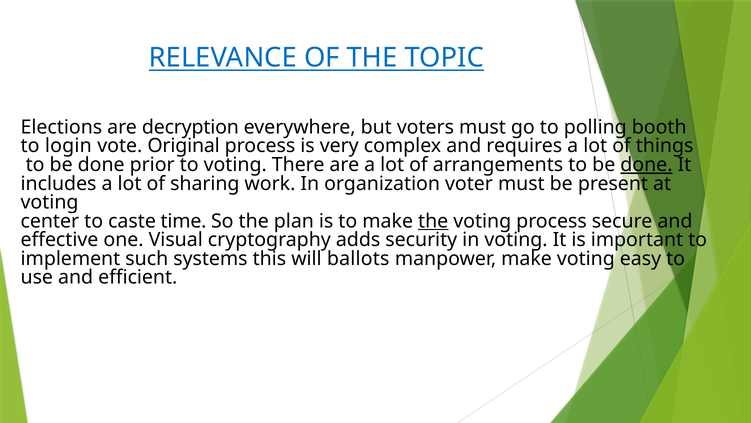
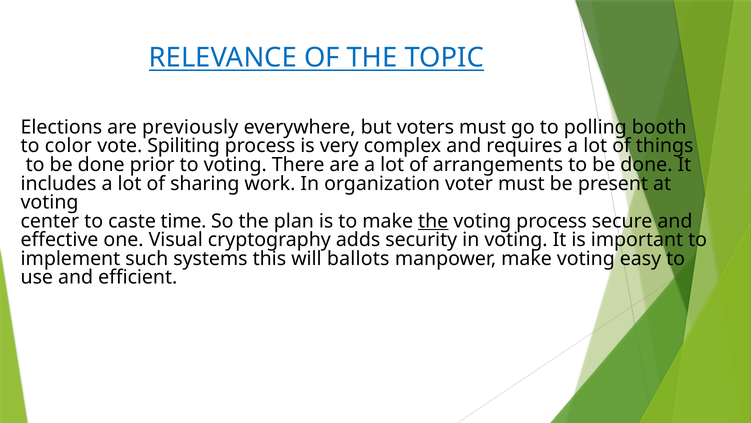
decryption: decryption -> previously (190, 127)
login: login -> color (68, 146)
Original: Original -> Spiliting (184, 146)
done underline: present -> none (646, 165)
